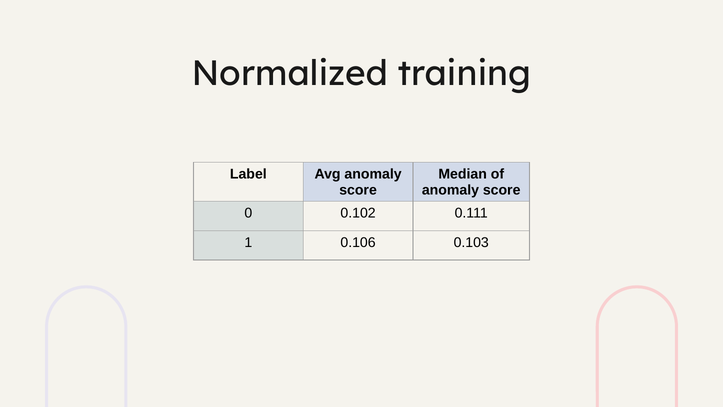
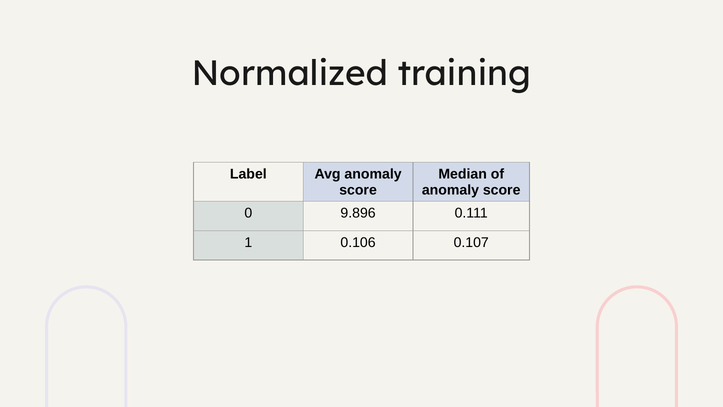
0.102: 0.102 -> 9.896 (358, 213)
0.103: 0.103 -> 0.107 (471, 242)
